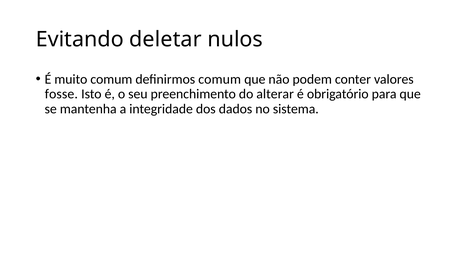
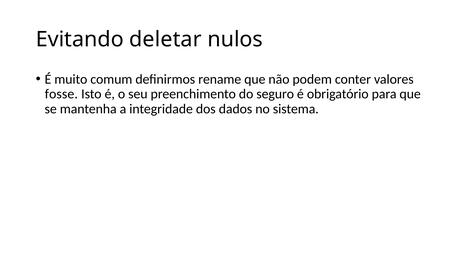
definirmos comum: comum -> rename (220, 79)
alterar: alterar -> seguro (275, 94)
